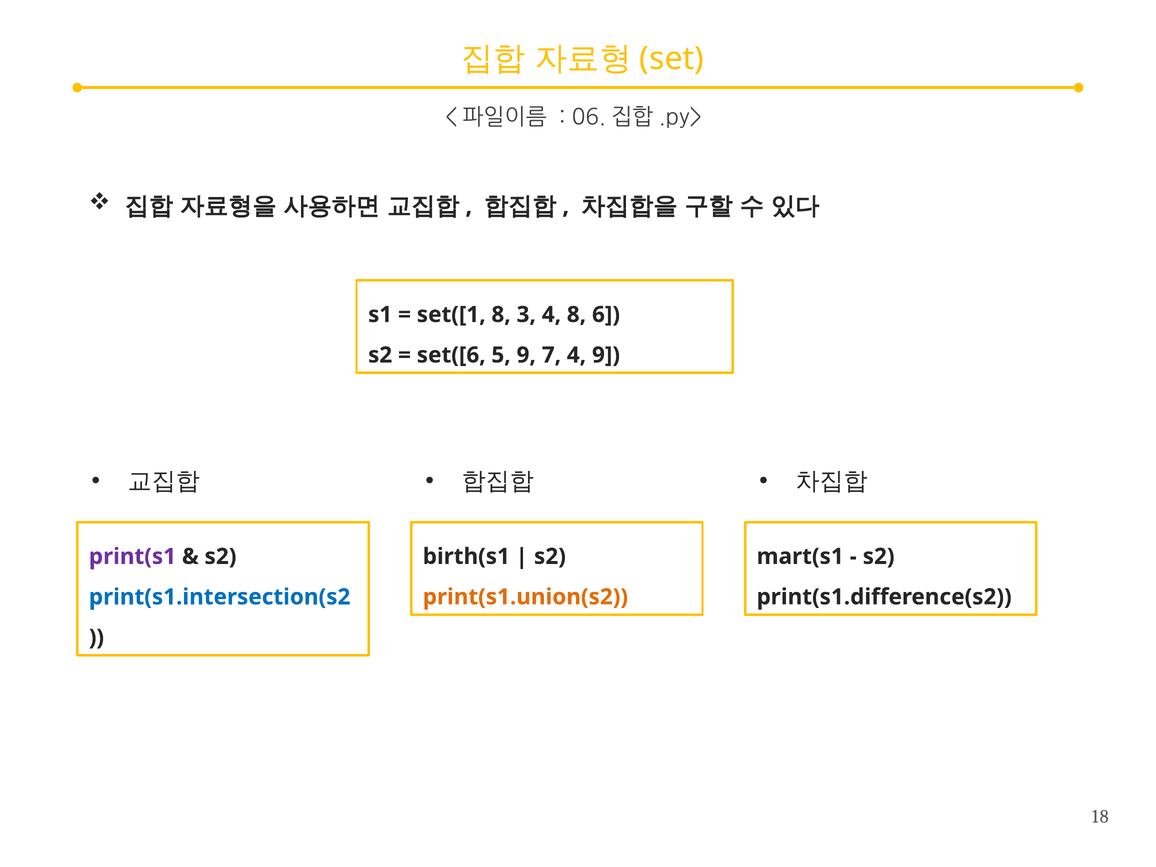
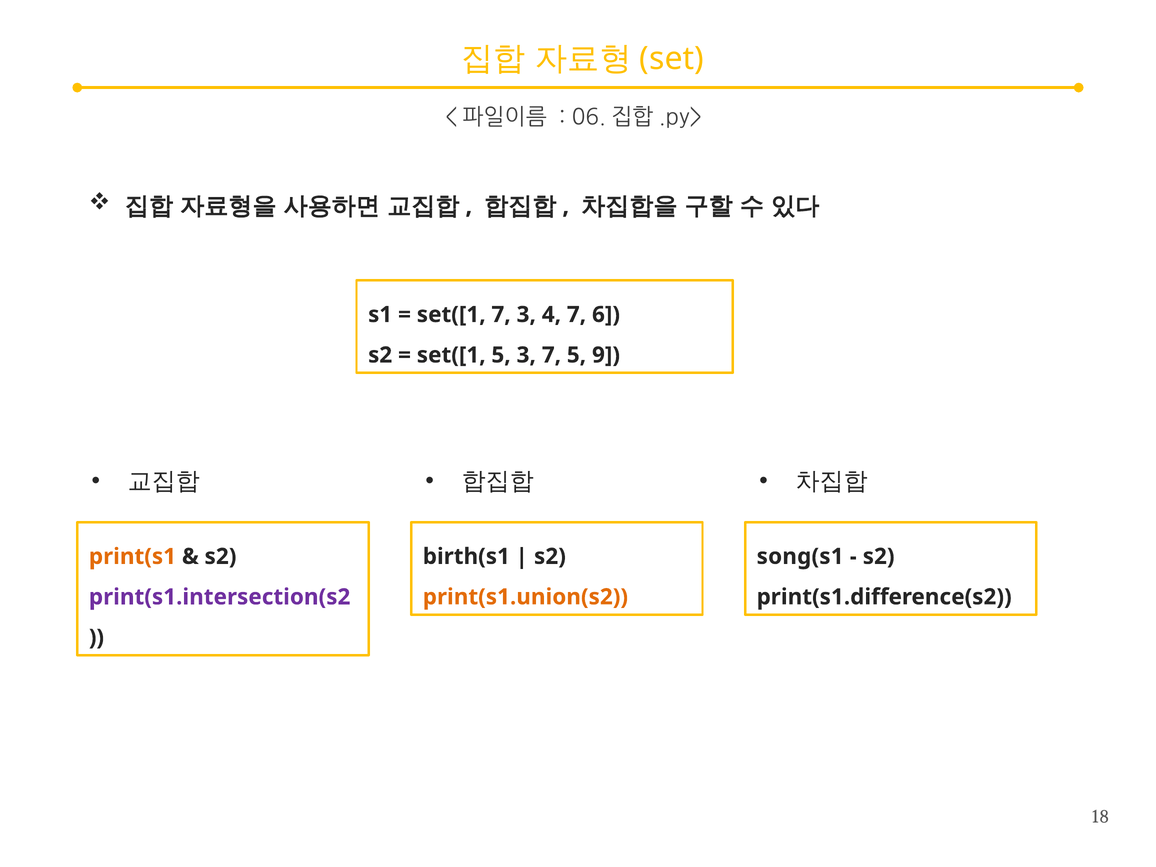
set([1 8: 8 -> 7 (501, 315)
4 8: 8 -> 7 (576, 315)
set([6: set([6 -> set([1 (451, 355)
5 9: 9 -> 3 (526, 355)
7 4: 4 -> 5 (576, 355)
mart(s1: mart(s1 -> song(s1 (800, 556)
print(s1 colour: purple -> orange (132, 557)
print(s1.intersection(s2 colour: blue -> purple (220, 597)
